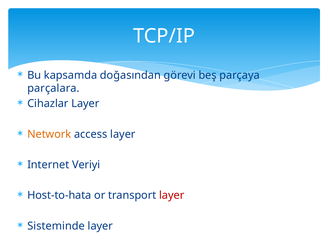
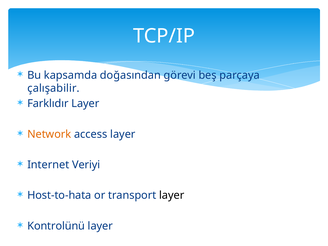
parçalara: parçalara -> çalışabilir (54, 88)
Cihazlar: Cihazlar -> Farklıdır (48, 104)
layer colour: red -> black (172, 195)
Sisteminde: Sisteminde -> Kontrolünü (56, 226)
